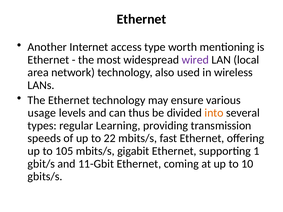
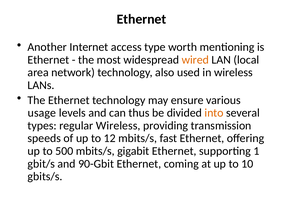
wired colour: purple -> orange (195, 60)
regular Learning: Learning -> Wireless (118, 126)
22: 22 -> 12 (110, 138)
105: 105 -> 500 (64, 151)
11-Gbit: 11-Gbit -> 90-Gbit (96, 164)
